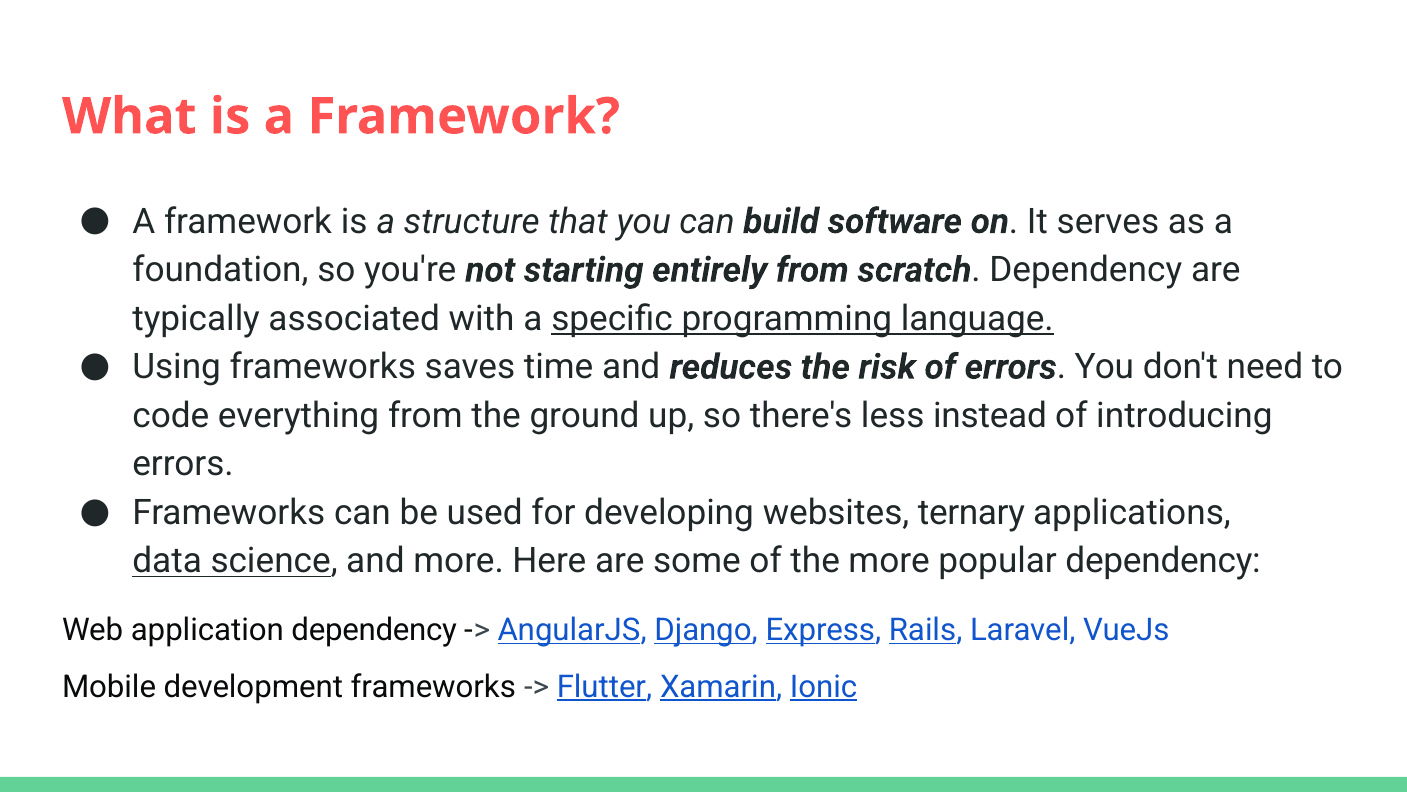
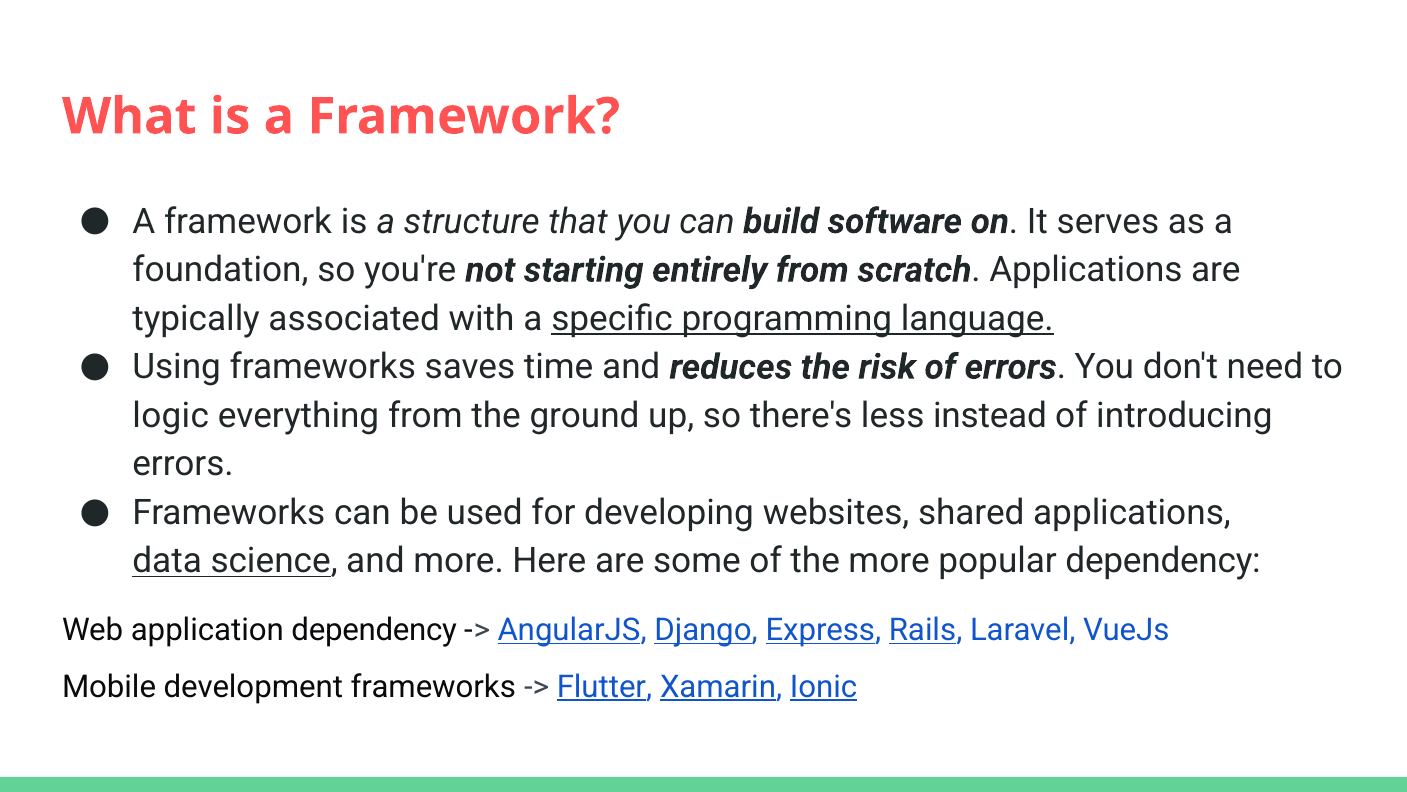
scratch Dependency: Dependency -> Applications (1086, 270)
code: code -> logic (171, 415)
ternary: ternary -> shared (971, 512)
